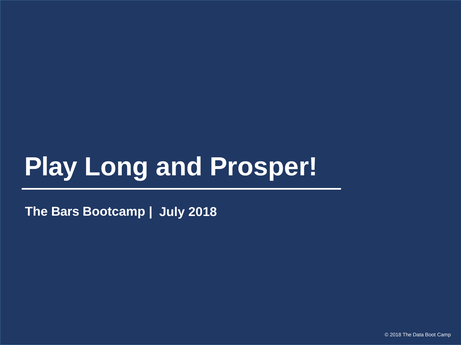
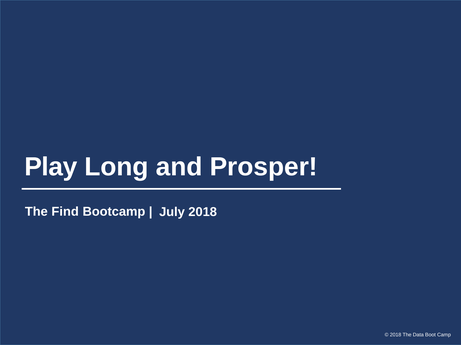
Bars: Bars -> Find (65, 212)
